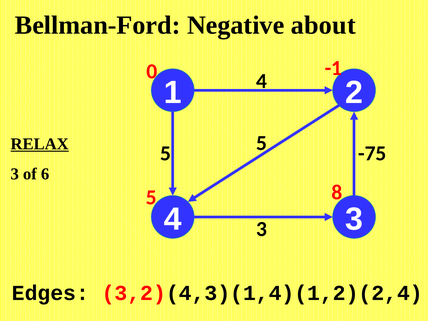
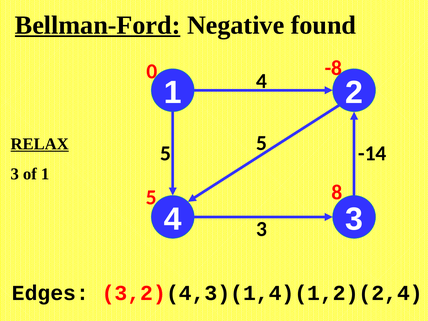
Bellman-Ford underline: none -> present (98, 25)
about: about -> found (323, 25)
-1: -1 -> -8 (333, 68)
-75: -75 -> -14 (372, 153)
of 6: 6 -> 1 (45, 174)
